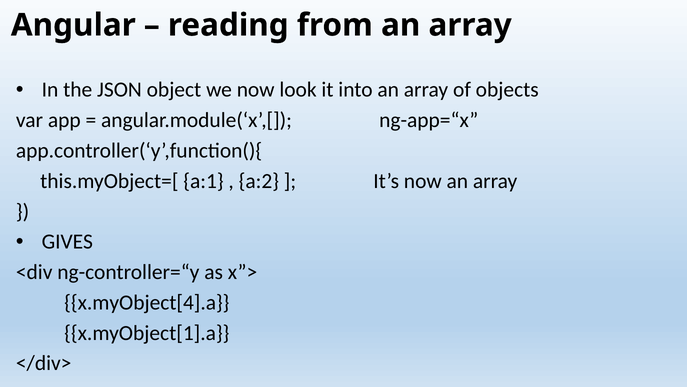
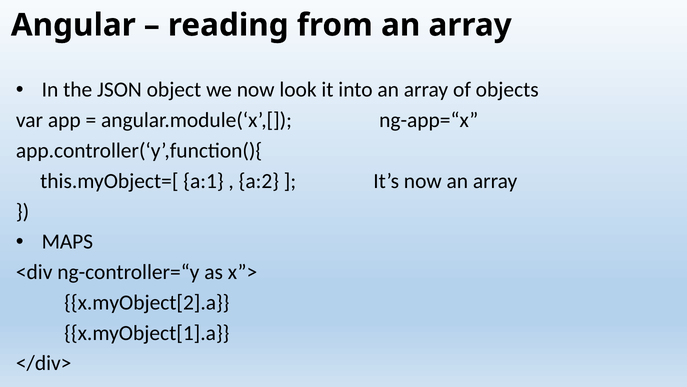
GIVES: GIVES -> MAPS (67, 241)
x.myObject[4].a: x.myObject[4].a -> x.myObject[2].a (147, 302)
